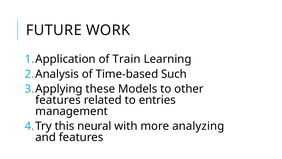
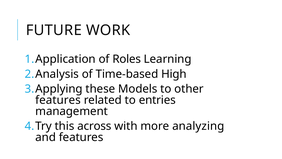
Train: Train -> Roles (127, 59)
Such: Such -> High (174, 74)
neural: neural -> across (94, 126)
